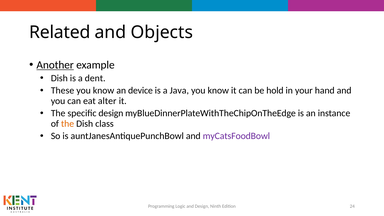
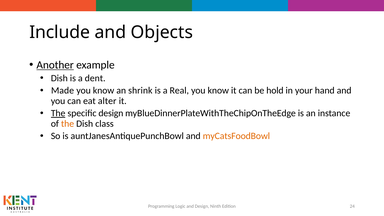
Related: Related -> Include (60, 32)
These: These -> Made (63, 91)
device: device -> shrink (140, 91)
Java: Java -> Real (179, 91)
The underline: none -> present (58, 113)
myCatsFoodBowl colour: purple -> orange (236, 136)
